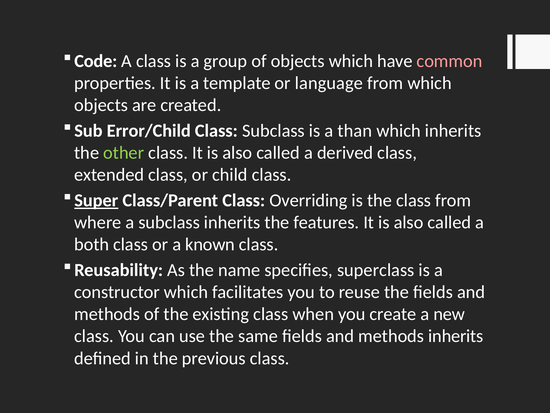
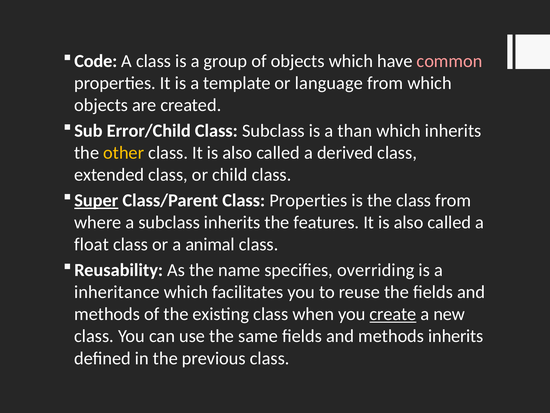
other colour: light green -> yellow (124, 153)
Class Overriding: Overriding -> Properties (308, 200)
both: both -> float (92, 244)
known: known -> animal (210, 244)
superclass: superclass -> overriding (376, 270)
constructor: constructor -> inheritance (117, 292)
create underline: none -> present (393, 314)
